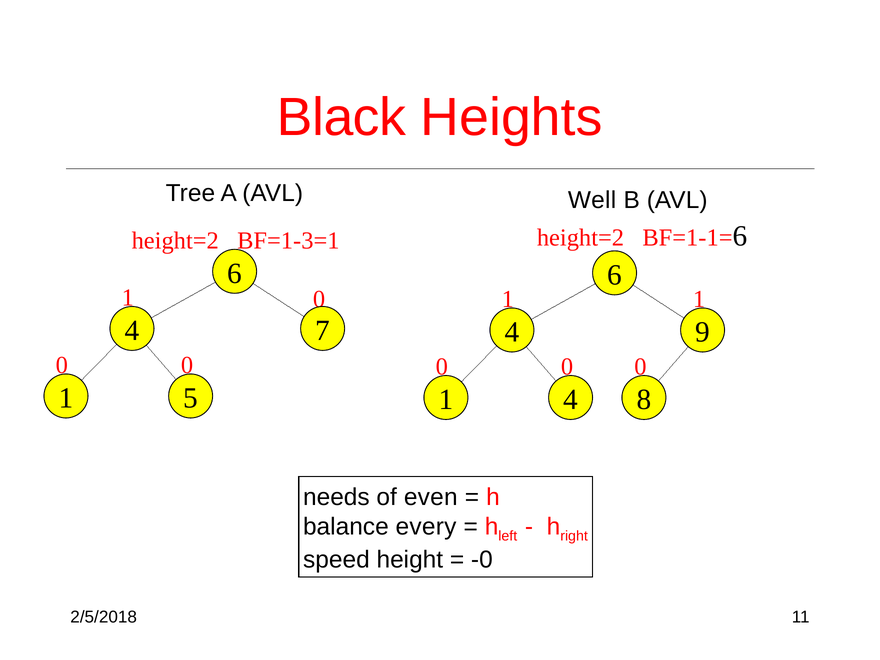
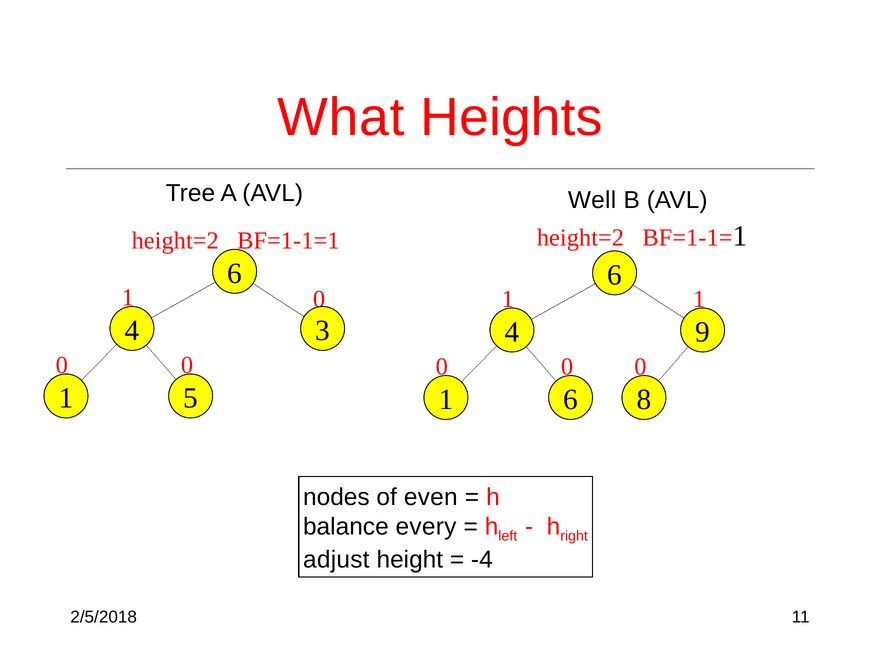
Black: Black -> What (341, 117)
6: 6 -> 1 (740, 236)
BF=1-3=1: BF=1-3=1 -> BF=1-1=1 (288, 241)
7: 7 -> 3 (323, 331)
1 4: 4 -> 6 (571, 400)
needs: needs -> nodes (336, 497)
speed: speed -> adjust (336, 560)
-0: -0 -> -4 (482, 560)
